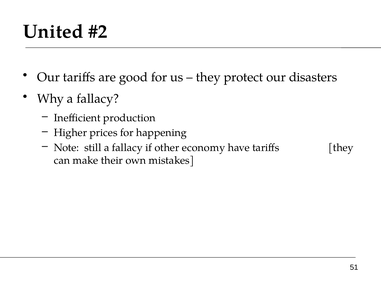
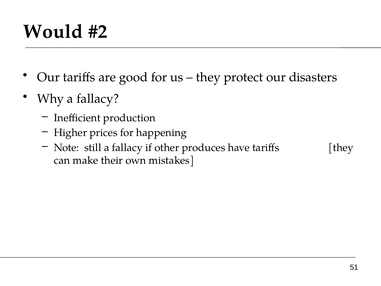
United: United -> Would (53, 31)
economy: economy -> produces (204, 147)
